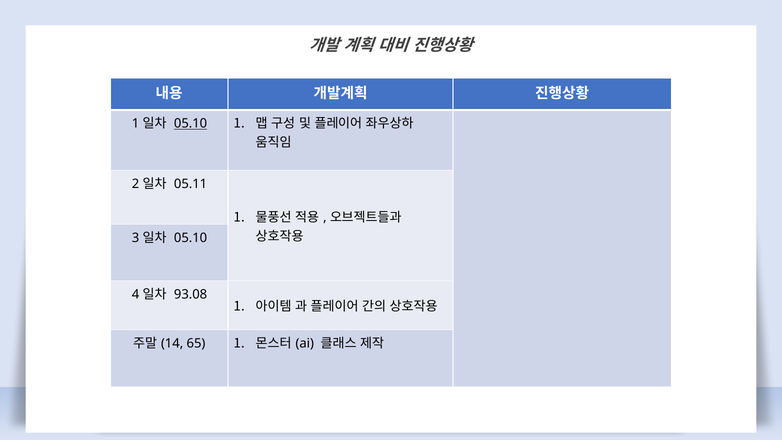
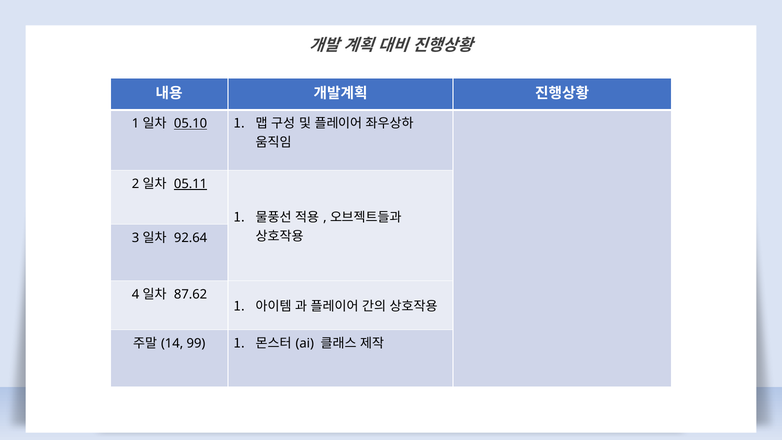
05.11 underline: none -> present (191, 184)
05.10: 05.10 -> 92.64 (191, 238)
93.08: 93.08 -> 87.62 (191, 294)
65: 65 -> 99 (196, 343)
